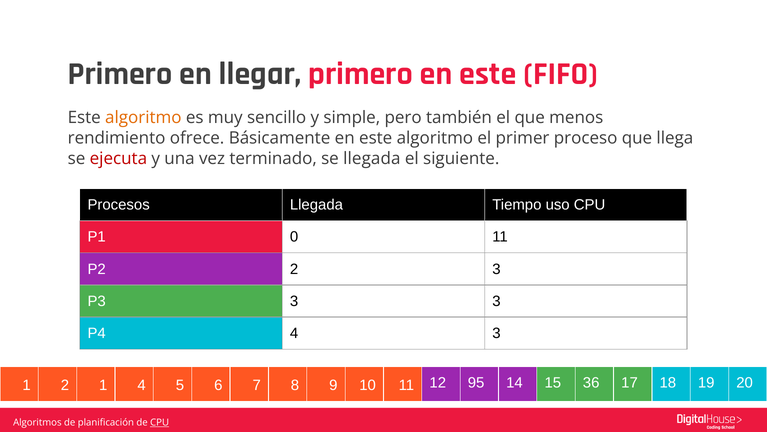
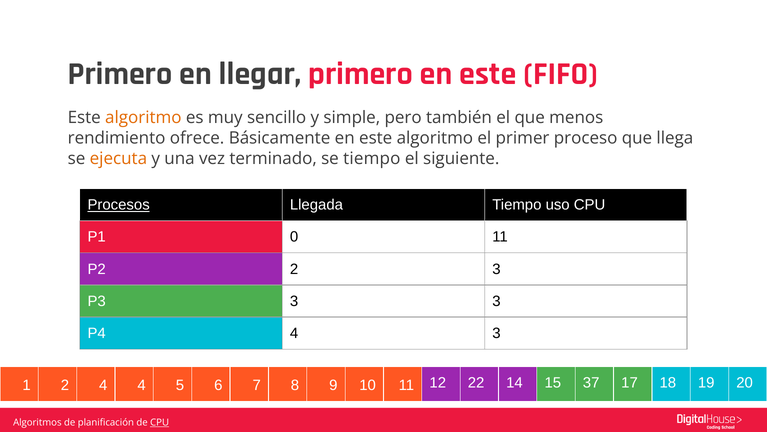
ejecuta colour: red -> orange (118, 159)
se llegada: llegada -> tiempo (372, 159)
Procesos underline: none -> present (119, 205)
2 1: 1 -> 4 (103, 385)
95: 95 -> 22 (476, 382)
36: 36 -> 37 (591, 382)
